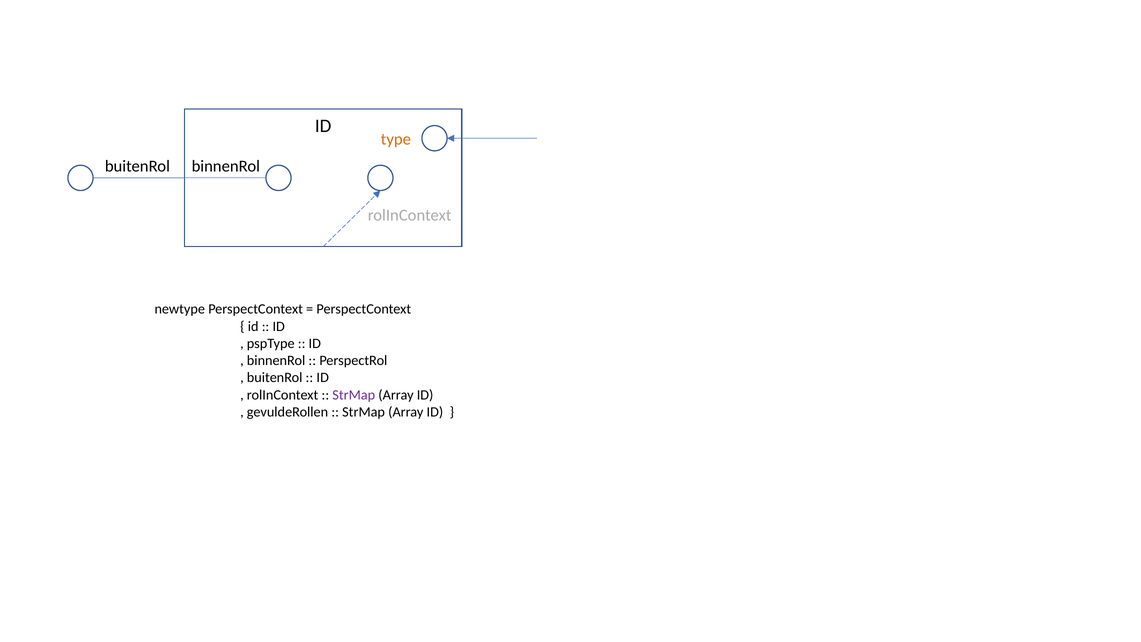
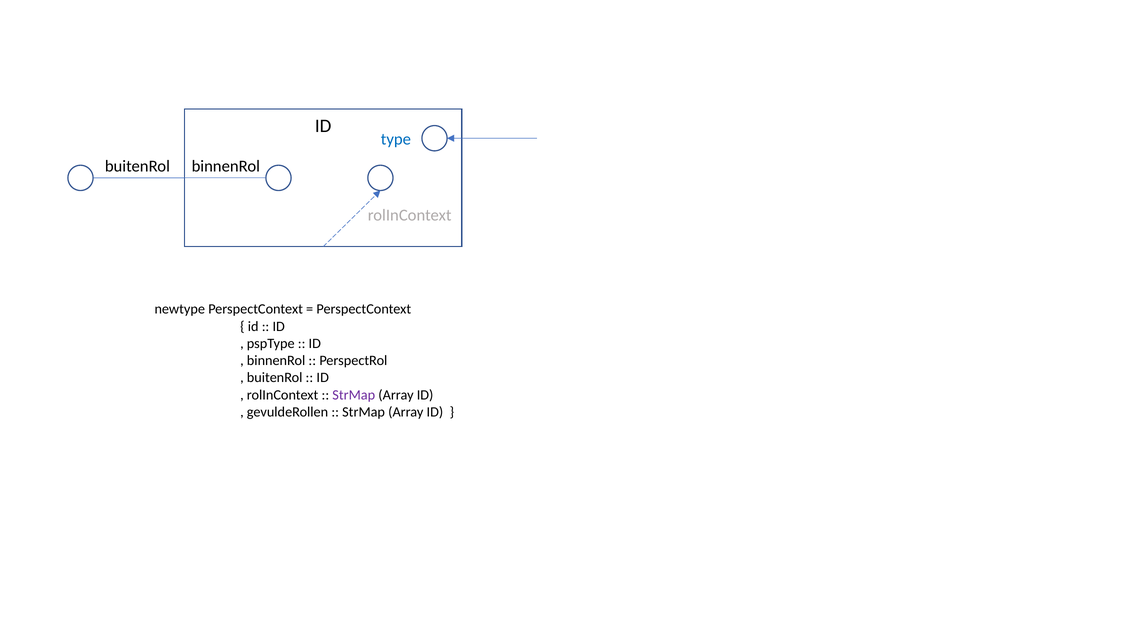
type colour: orange -> blue (396, 139)
